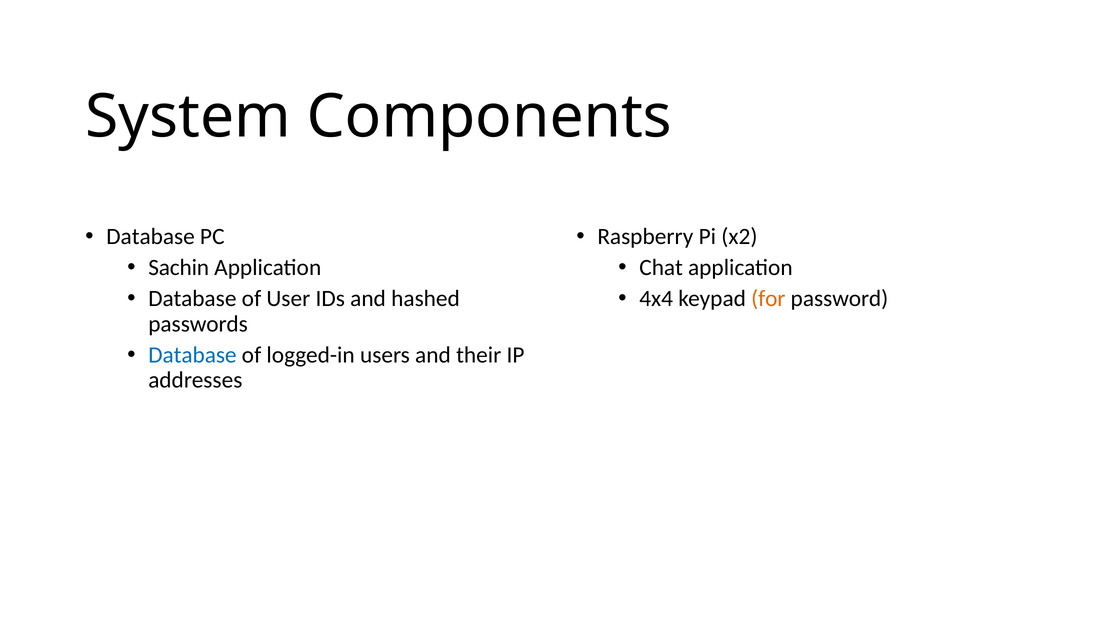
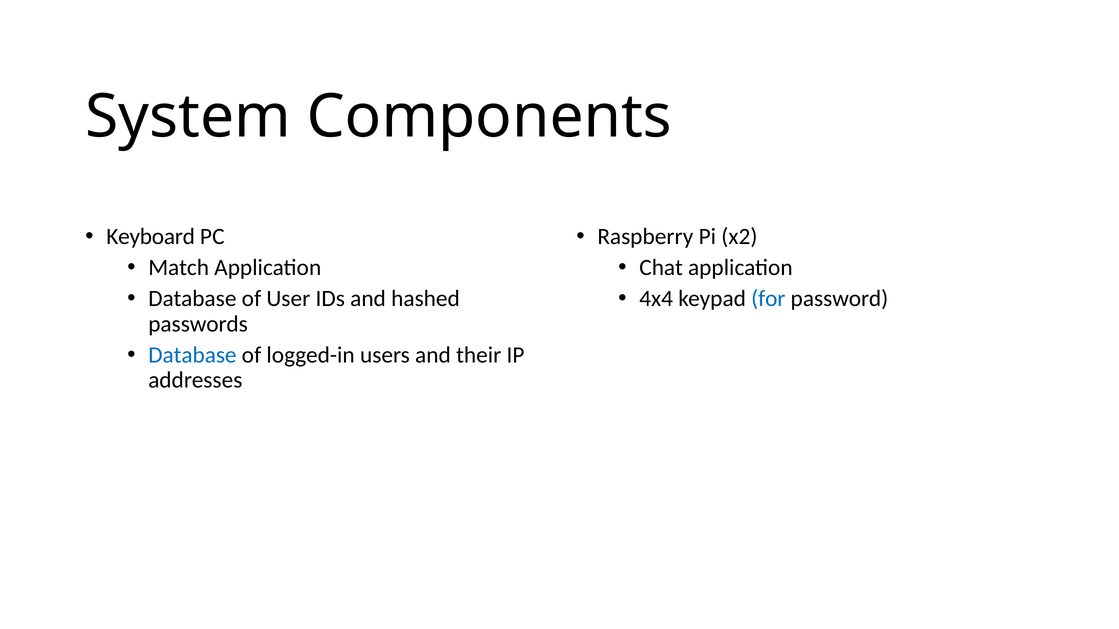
Database: Database -> Keyboard (151, 237)
Sachin: Sachin -> Match (179, 268)
for colour: orange -> blue (768, 299)
